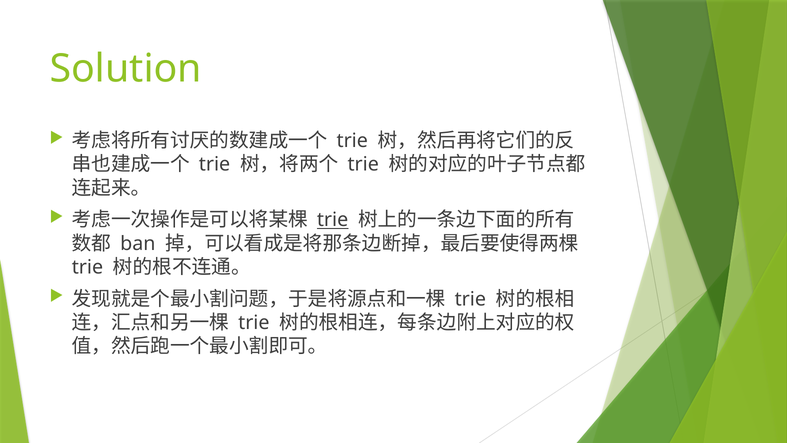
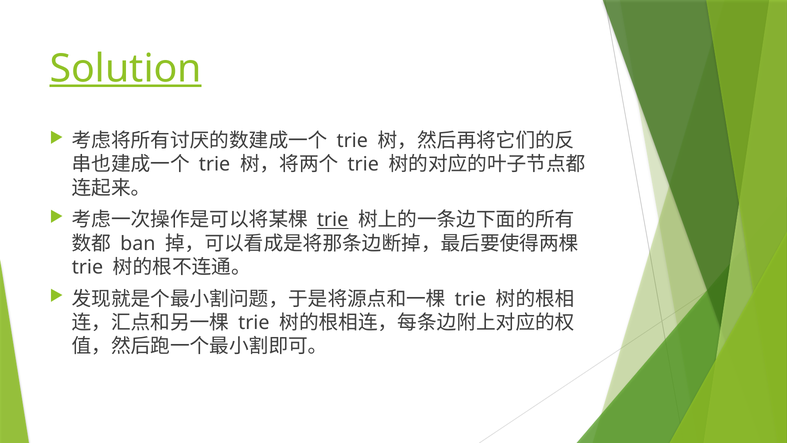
Solution underline: none -> present (126, 69)
